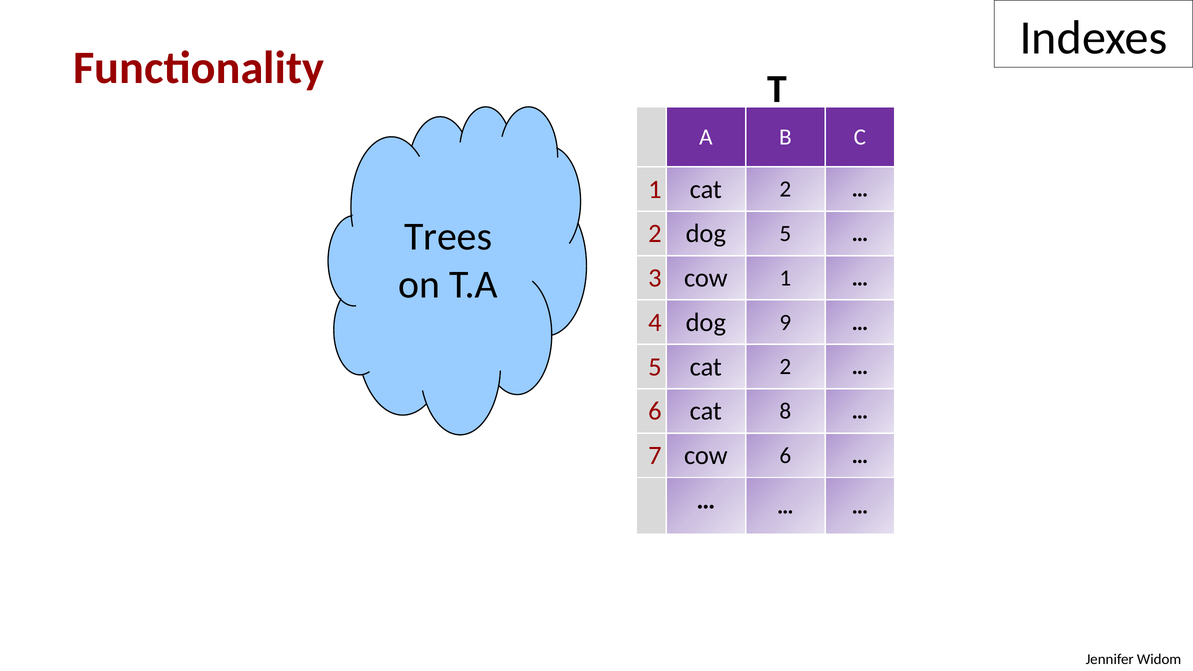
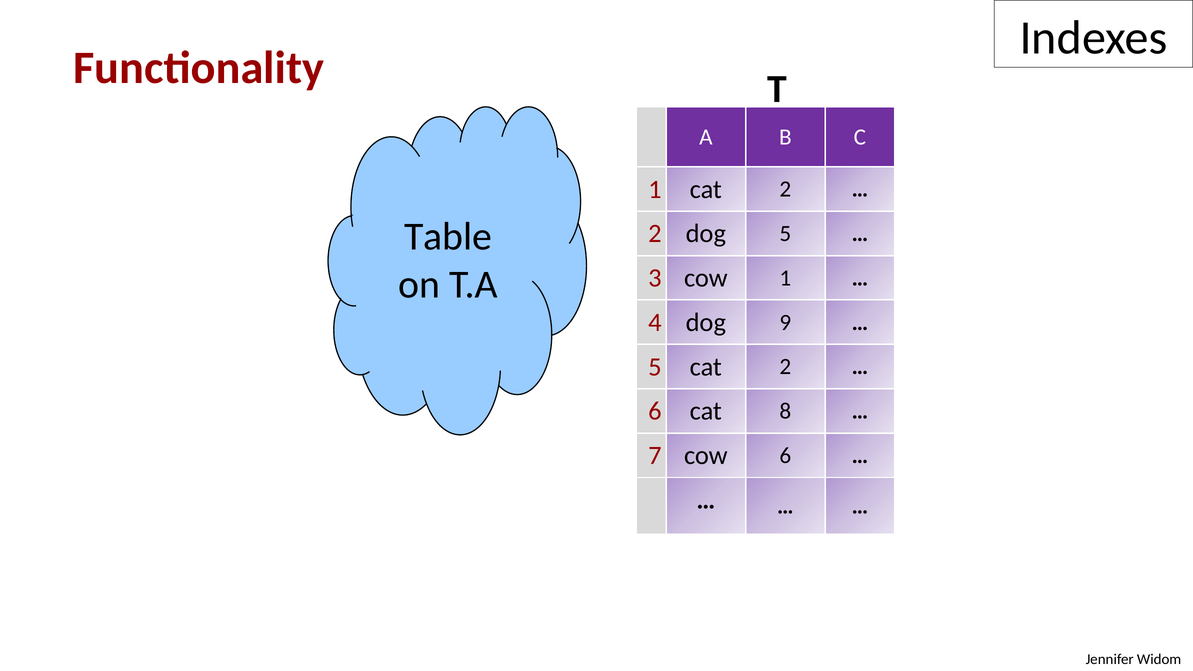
Trees: Trees -> Table (448, 237)
